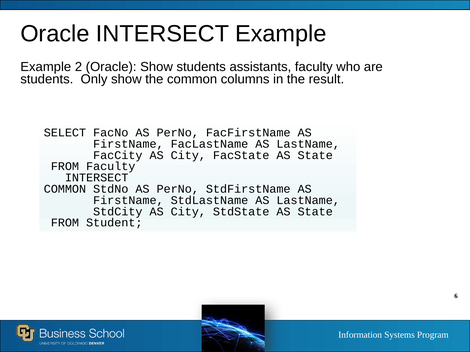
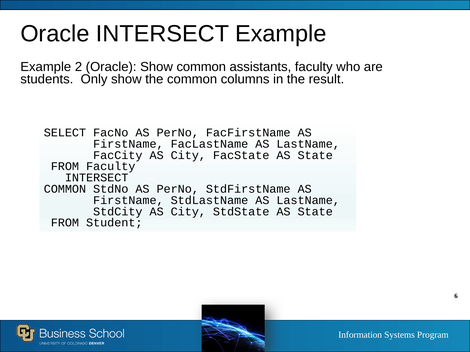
Show students: students -> common (201, 67)
